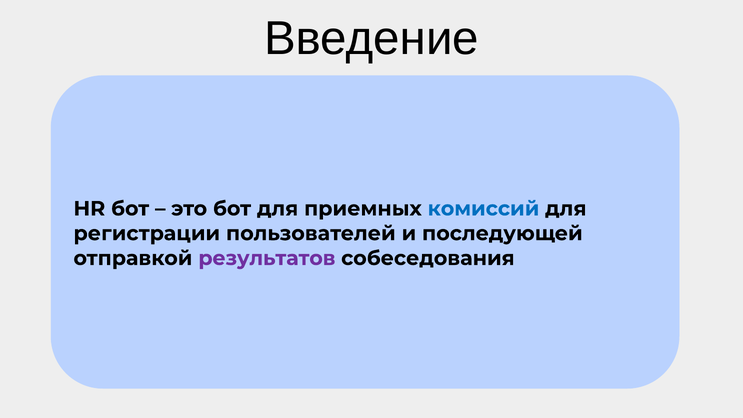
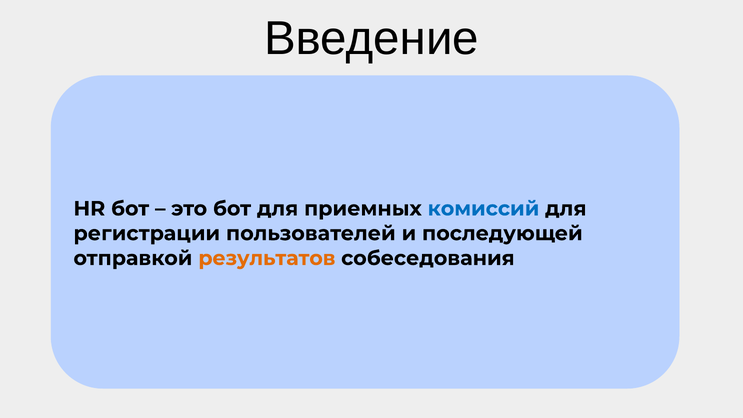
результатов colour: purple -> orange (267, 258)
